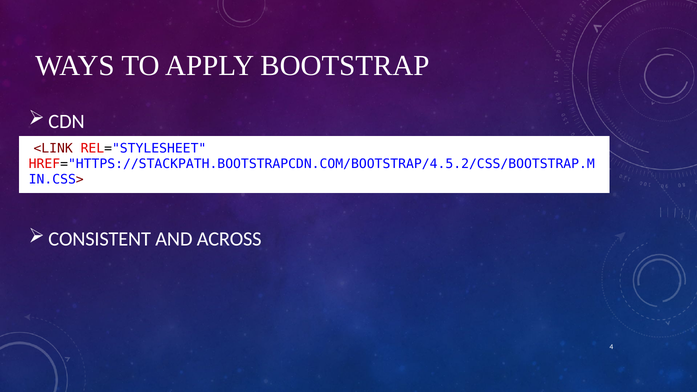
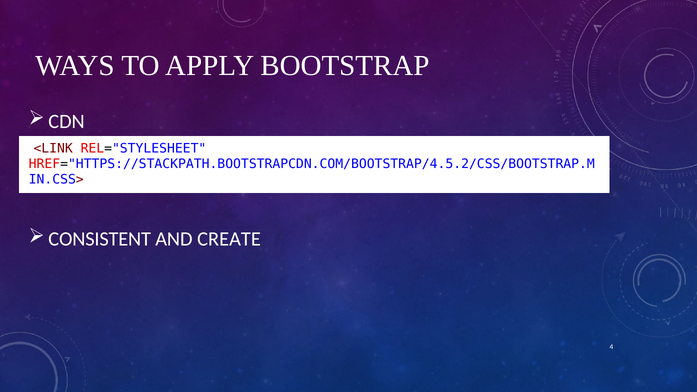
ACROSS: ACROSS -> CREATE (229, 239)
